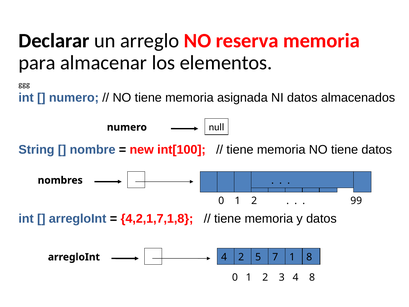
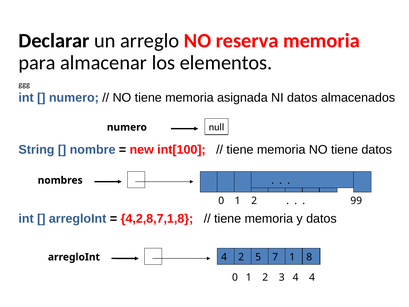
4,2,1,7,1,8: 4,2,1,7,1,8 -> 4,2,8,7,1,8 (157, 218)
4 8: 8 -> 4 (312, 277)
